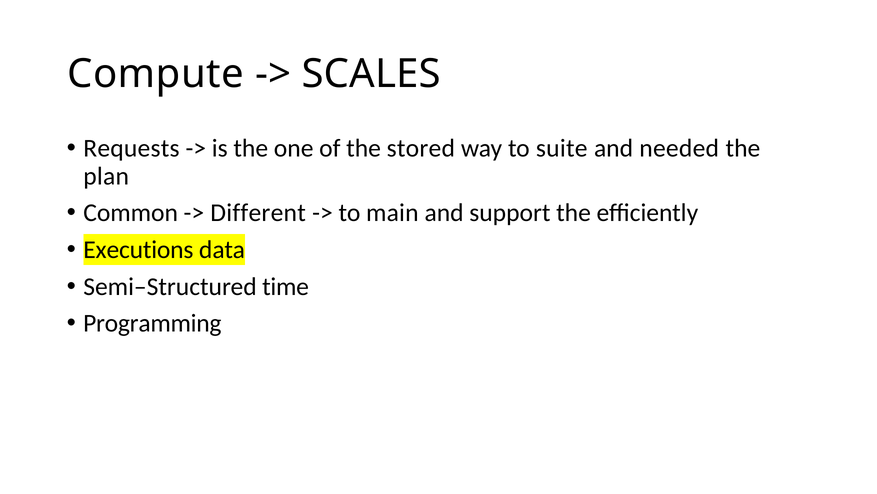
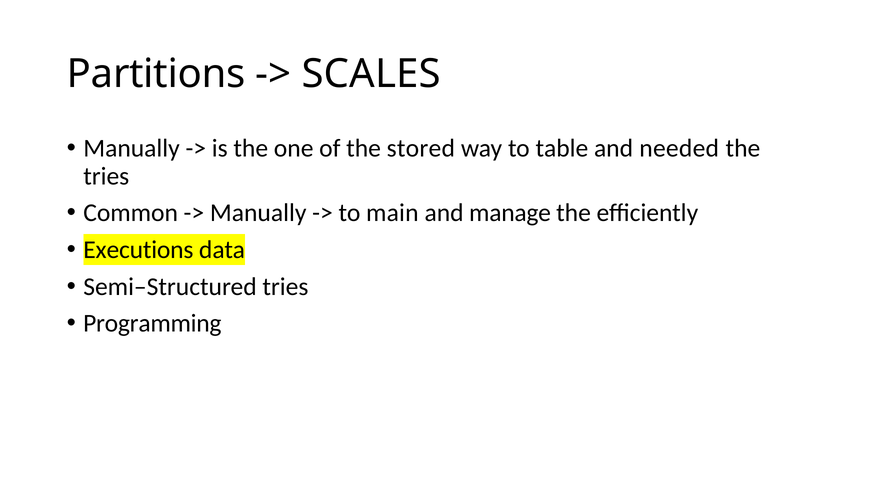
Compute: Compute -> Partitions (156, 74)
Requests: Requests -> Manually (132, 148)
suite: suite -> table (562, 148)
plan: plan -> tries (106, 176)
Different: Different -> Manually (258, 213)
support: support -> manage (510, 213)
Semi–Structured time: time -> tries (285, 286)
